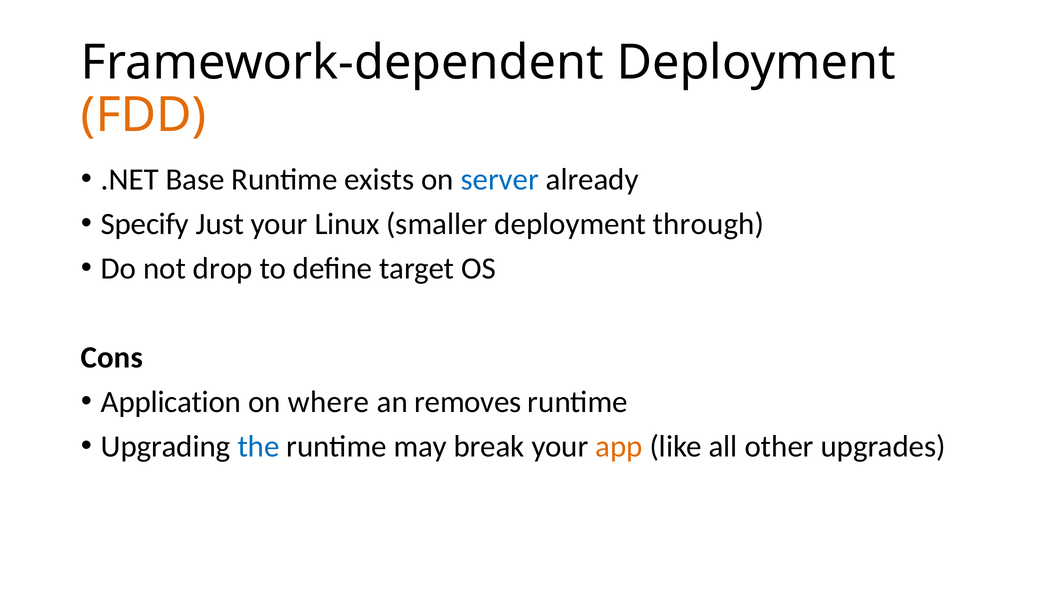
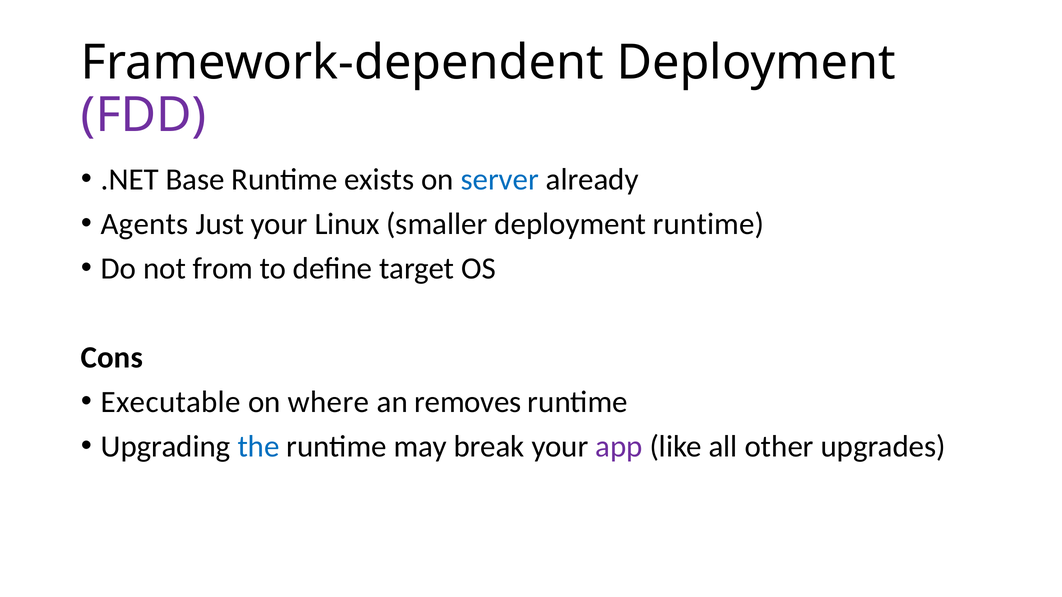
FDD colour: orange -> purple (144, 115)
Specify: Specify -> Agents (145, 224)
deployment through: through -> runtime (709, 224)
drop: drop -> from (223, 269)
Application: Application -> Executable (171, 402)
app colour: orange -> purple (619, 447)
